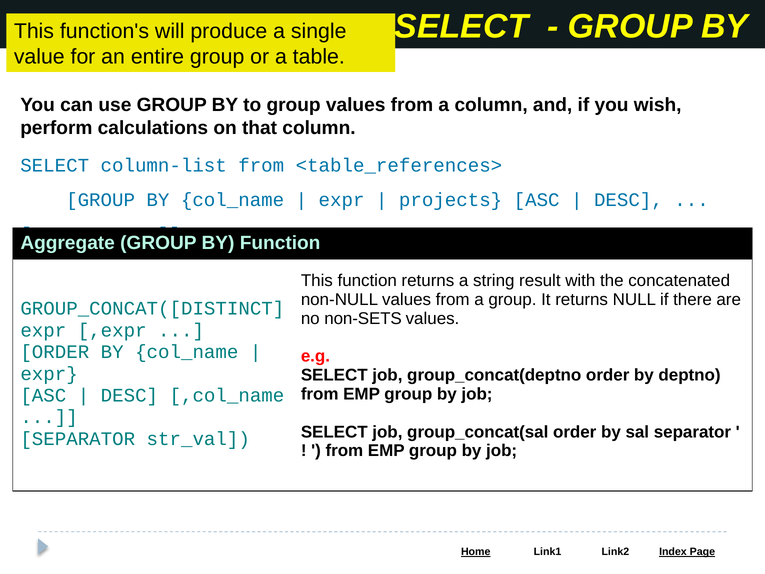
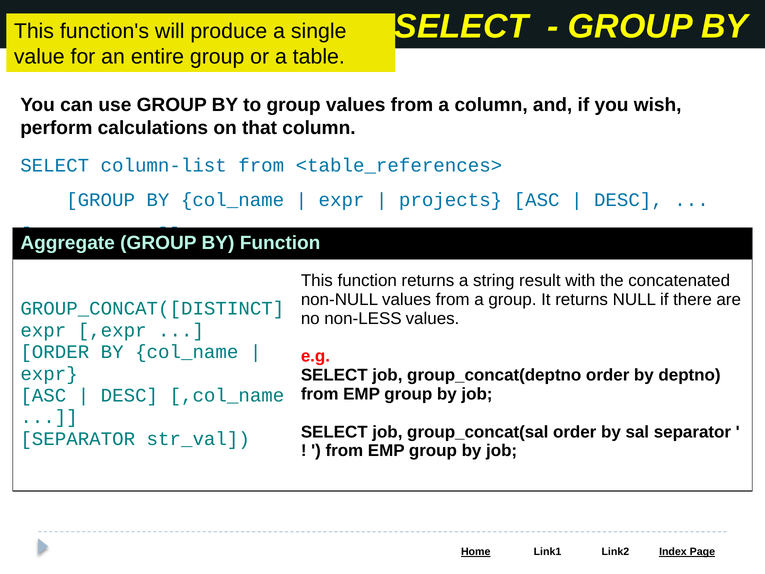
non-SETS: non-SETS -> non-LESS (363, 318)
